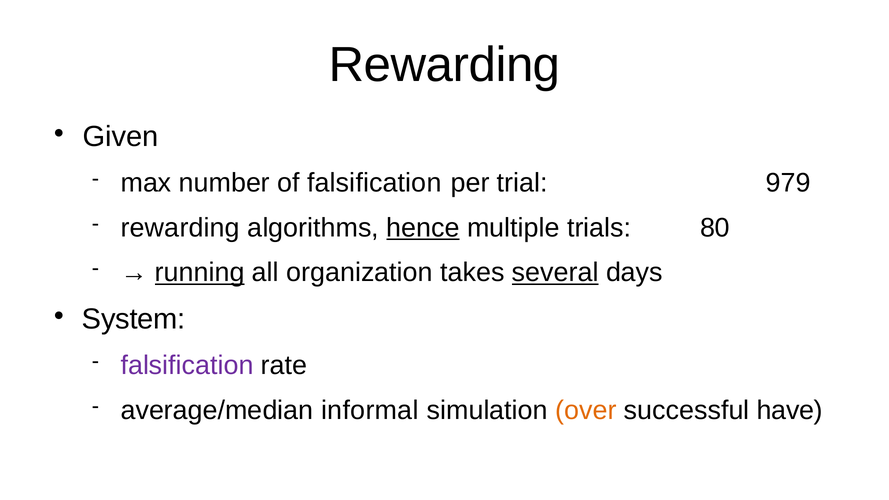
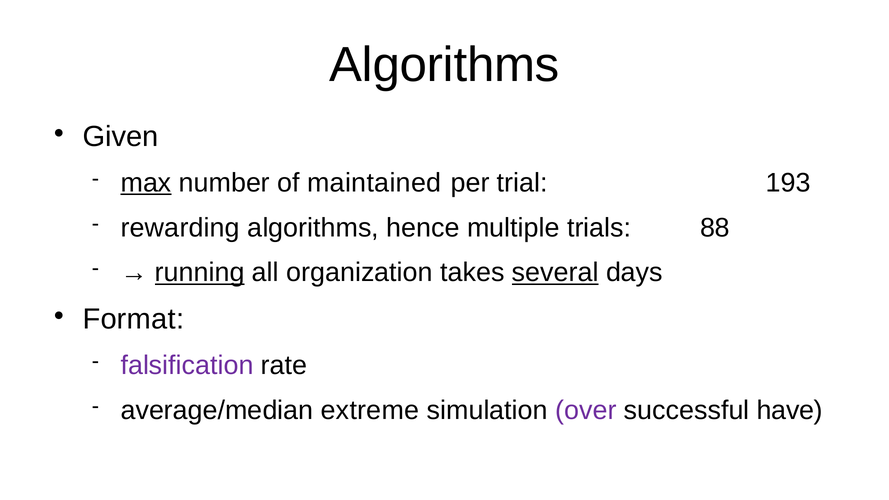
Rewarding: Rewarding -> Algorithms (444, 65)
max underline: none -> present (146, 183)
of falsification: falsification -> maintained (374, 183)
979: 979 -> 193 (788, 183)
hence underline: present -> none (423, 228)
80: 80 -> 88 (715, 228)
System: System -> Format (133, 319)
informal: informal -> extreme (370, 410)
over colour: orange -> purple (586, 410)
